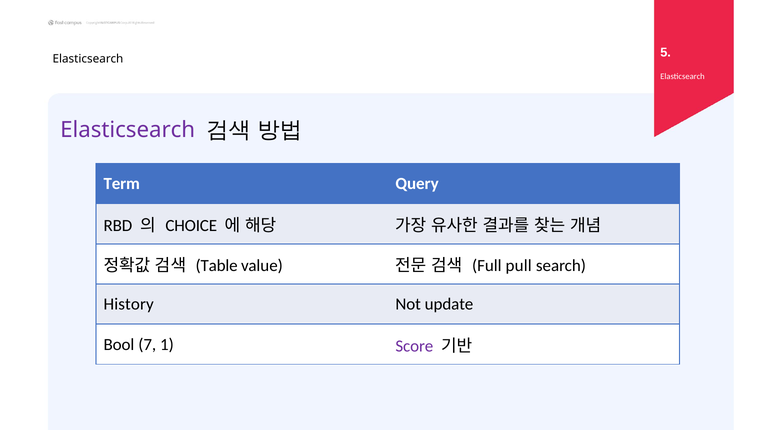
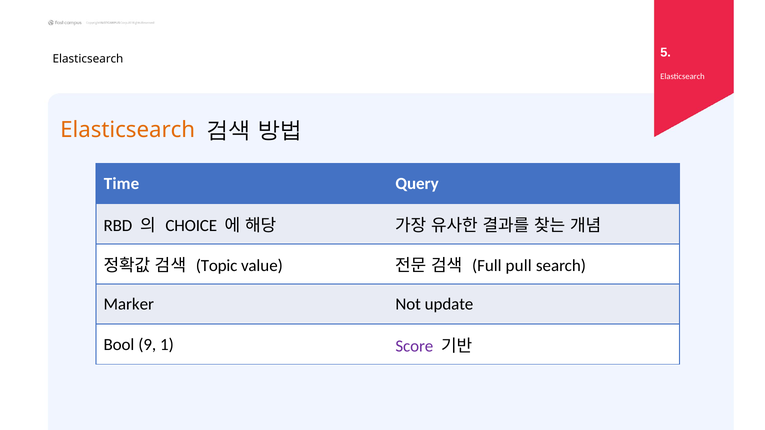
Elasticsearch colour: purple -> orange (128, 130)
Term: Term -> Time (122, 184)
Table: Table -> Topic (217, 266)
History: History -> Marker (129, 304)
7: 7 -> 9 (147, 345)
